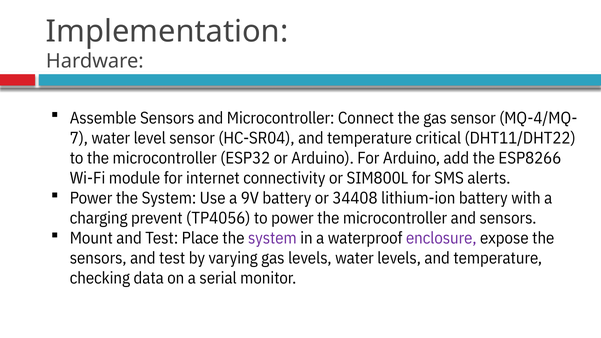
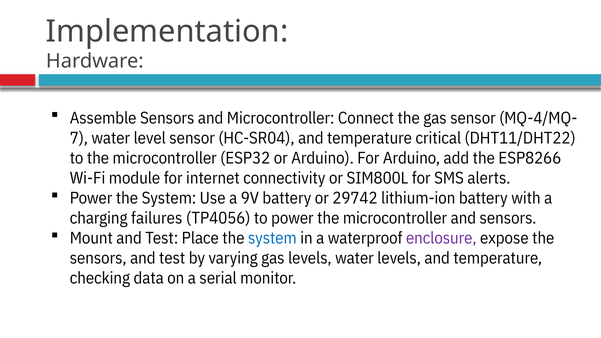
34408: 34408 -> 29742 (355, 198)
prevent: prevent -> failures (157, 218)
system colour: purple -> blue (272, 238)
